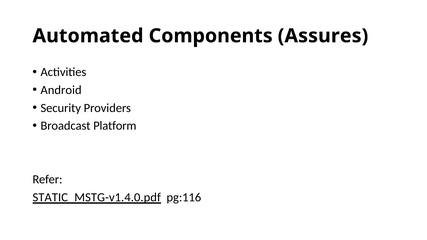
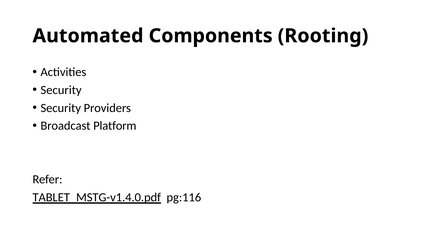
Assures: Assures -> Rooting (323, 36)
Android: Android -> Security (61, 90)
STATIC_MSTG-v1.4.0.pdf: STATIC_MSTG-v1.4.0.pdf -> TABLET_MSTG-v1.4.0.pdf (97, 198)
